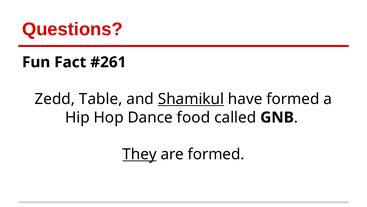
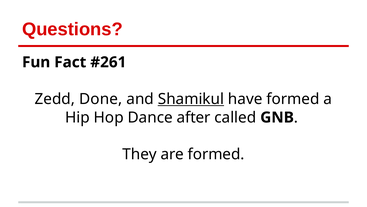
Table: Table -> Done (101, 99)
food: food -> after (194, 117)
They underline: present -> none (140, 154)
